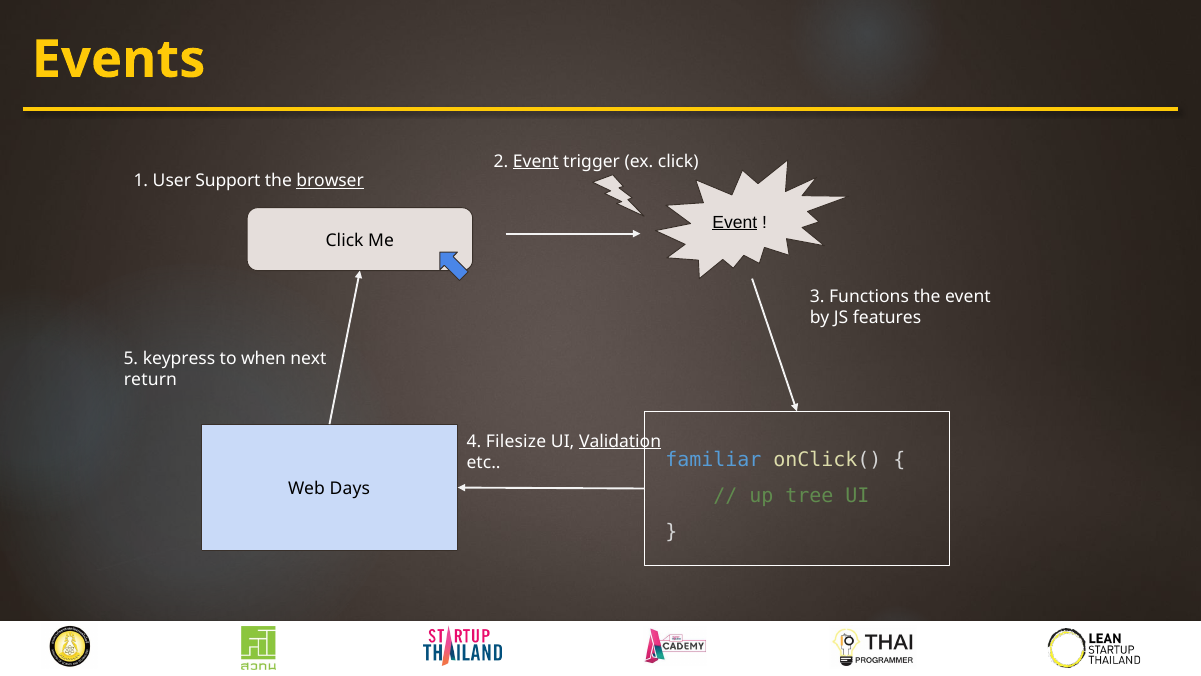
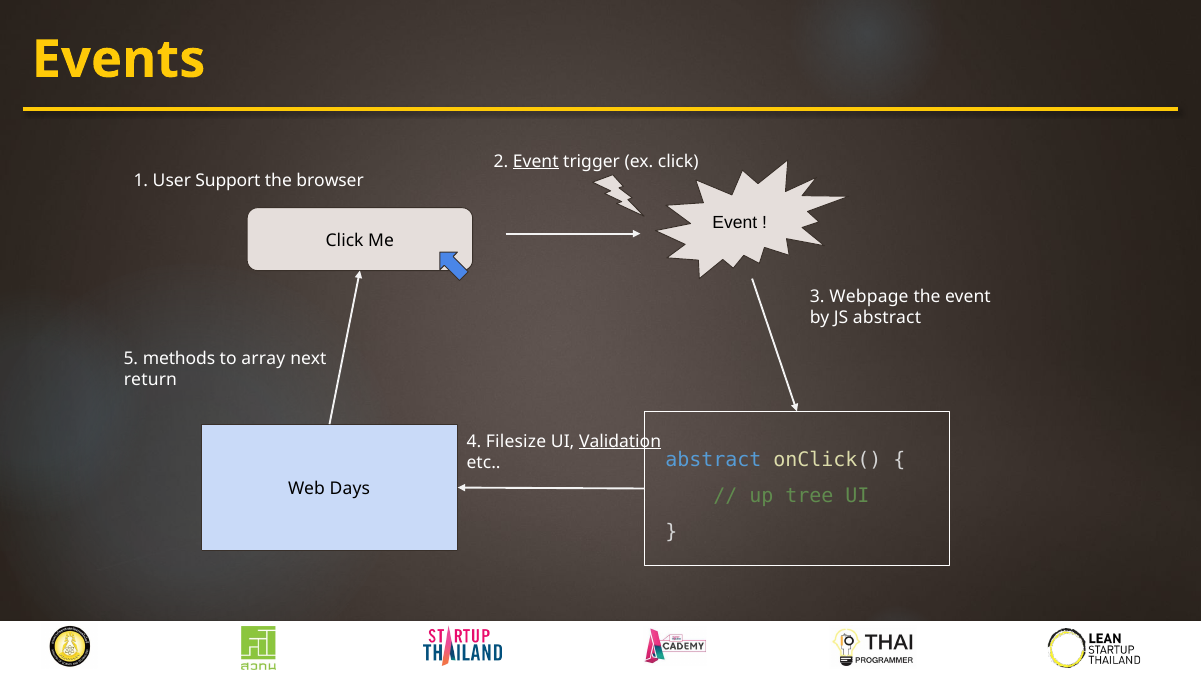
browser underline: present -> none (330, 180)
Event underline: present -> none (735, 222)
Functions: Functions -> Webpage (869, 297)
JS features: features -> abstract (887, 318)
keypress: keypress -> methods (179, 359)
when: when -> array (263, 359)
familiar: familiar -> abstract (713, 460)
